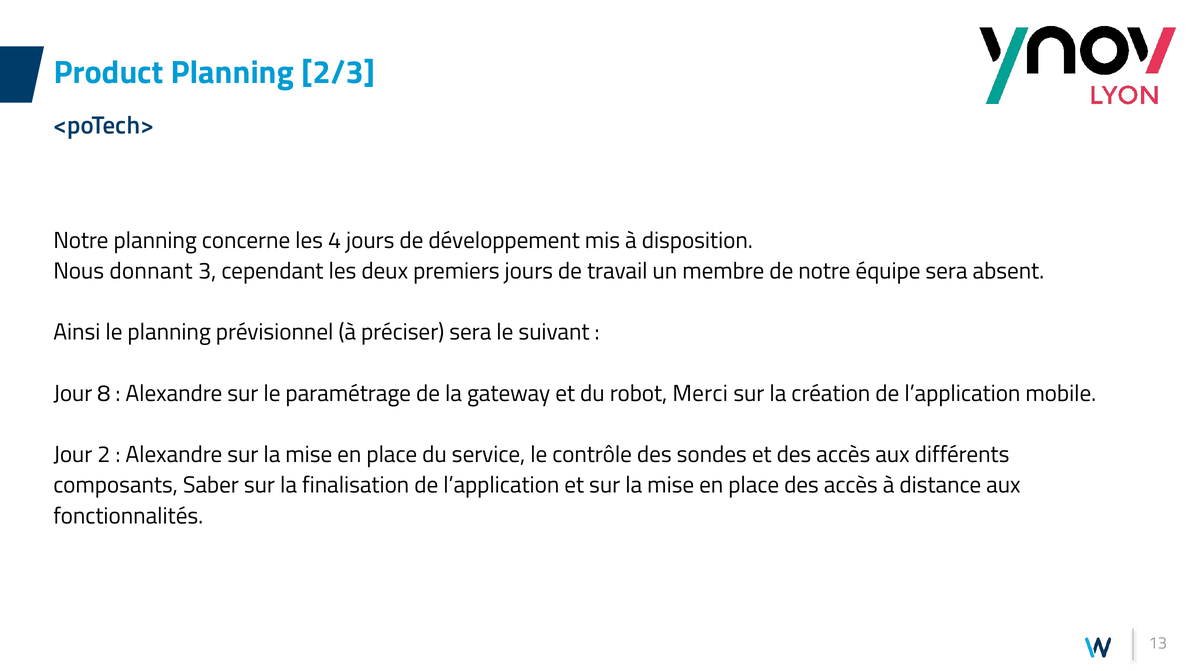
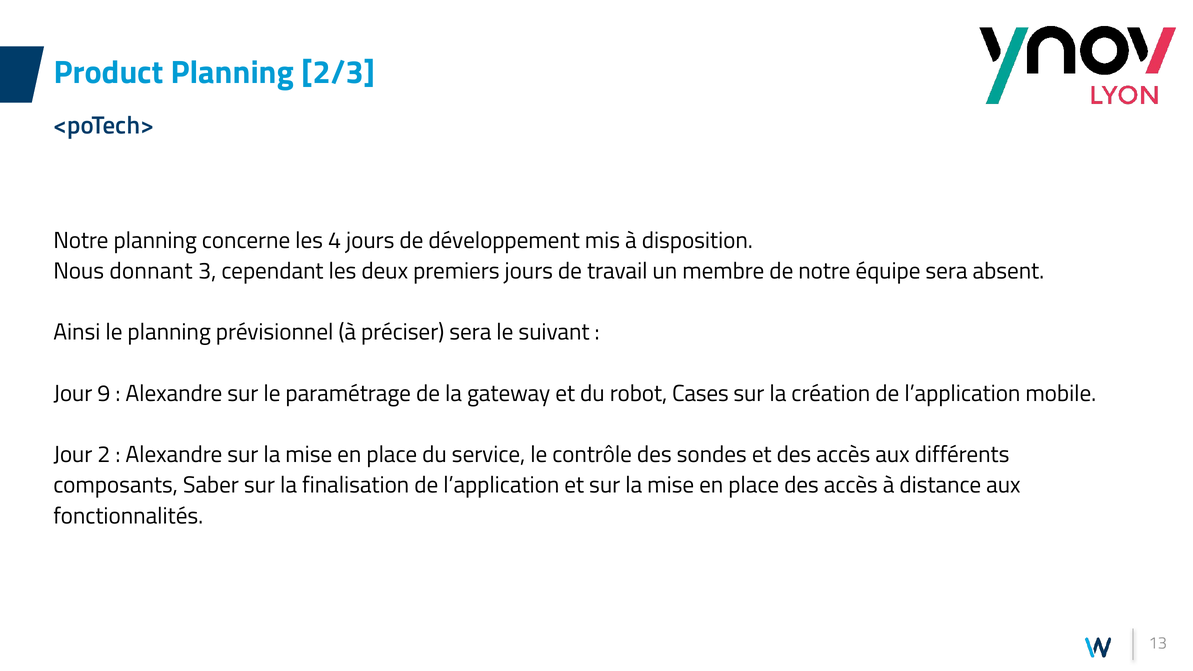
8: 8 -> 9 (104, 394)
Merci: Merci -> Cases (700, 394)
